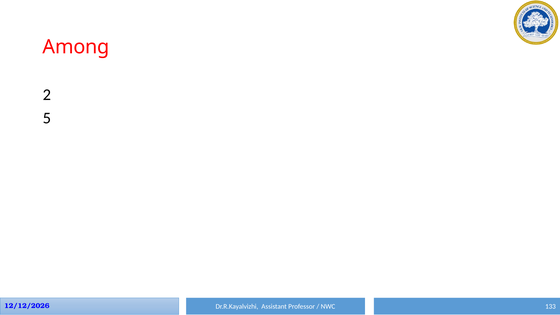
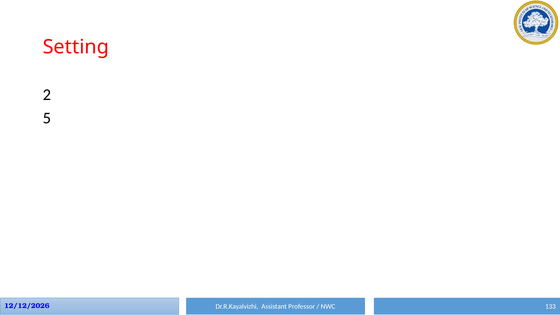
Among: Among -> Setting (76, 47)
